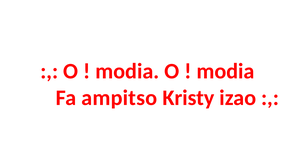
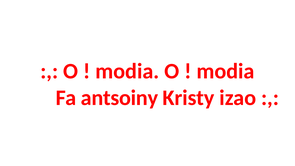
ampitso: ampitso -> antsoiny (119, 98)
